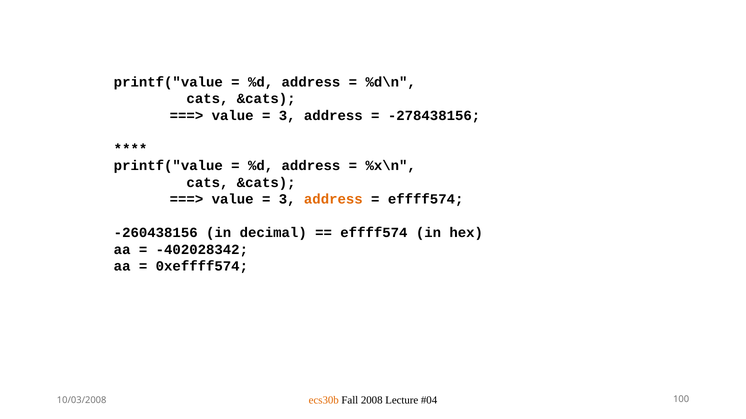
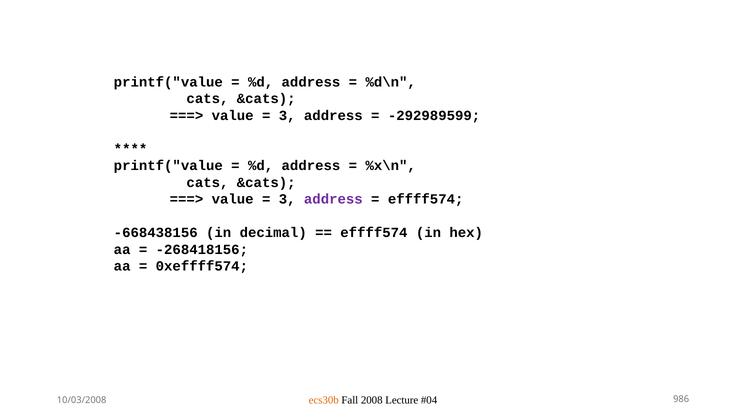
-278438156: -278438156 -> -292989599 (434, 116)
address colour: orange -> purple (333, 200)
-260438156: -260438156 -> -668438156 (156, 233)
-402028342: -402028342 -> -268418156 (202, 250)
100: 100 -> 986 (681, 400)
